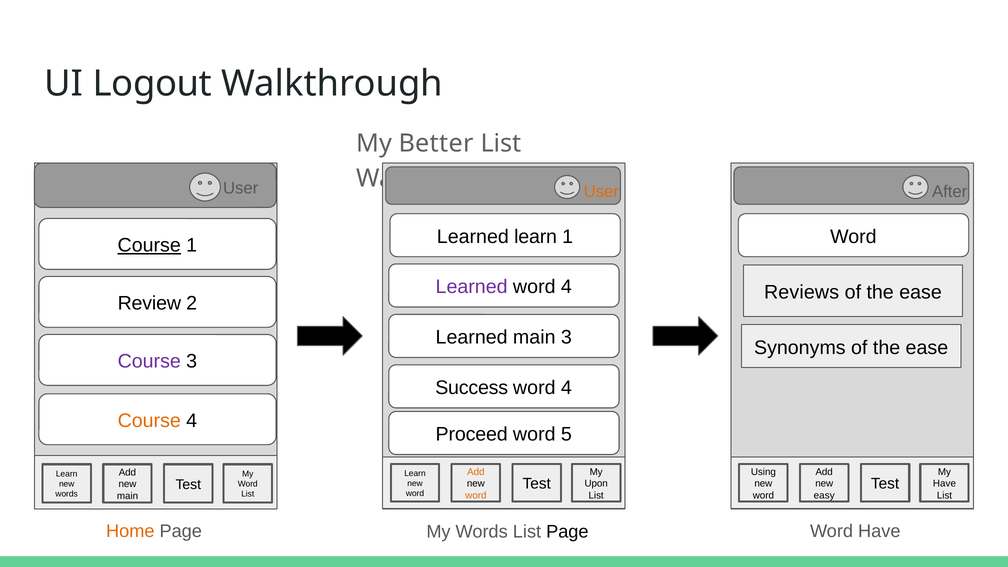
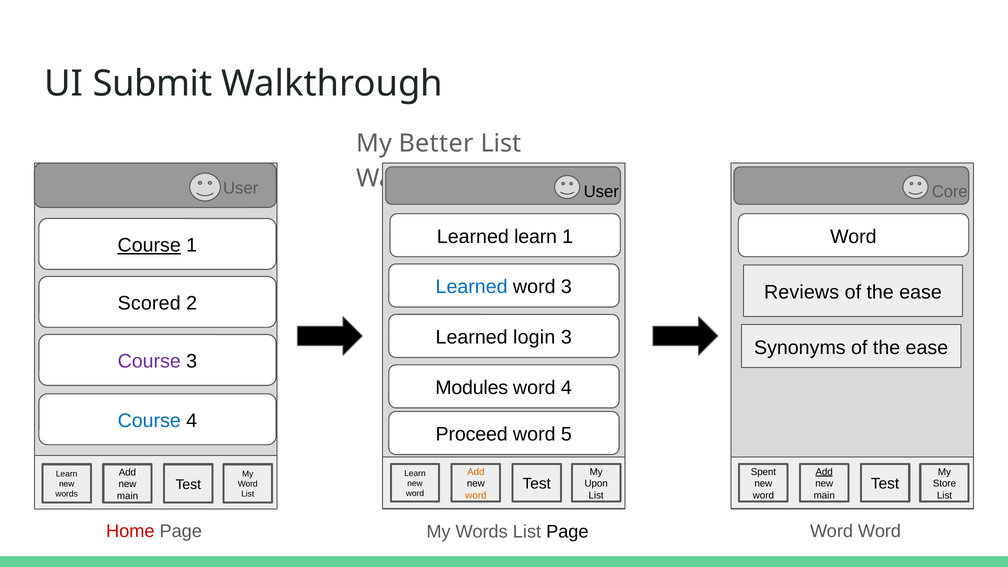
Logout: Logout -> Submit (152, 84)
User colour: orange -> black (601, 192)
After: After -> Core (950, 192)
Learned colour: purple -> blue (472, 287)
4: 4 -> 3 (566, 287)
Review: Review -> Scored (149, 303)
Learned main: main -> login (534, 337)
Success: Success -> Modules (472, 388)
Course colour: orange -> blue (149, 421)
Using: Using -> Spent (763, 472)
Add underline: none -> present (824, 472)
Have: Have -> Store (945, 484)
easy: easy -> main (824, 495)
Home colour: orange -> red (130, 531)
Word Have: Have -> Word (879, 531)
